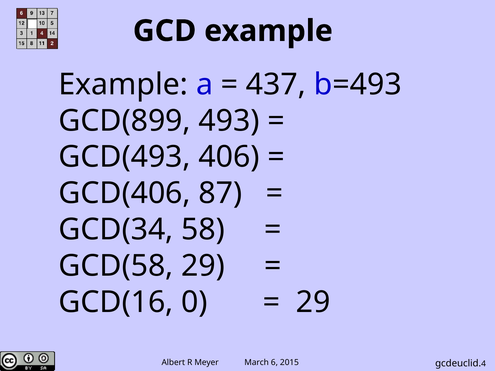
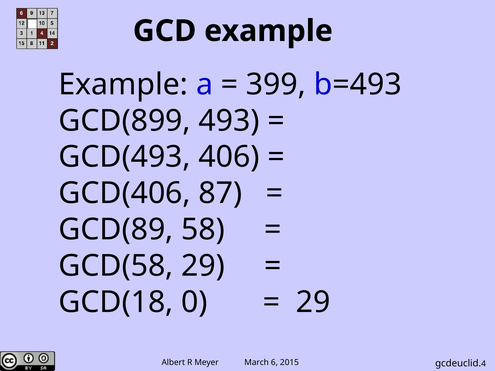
437: 437 -> 399 (276, 85)
GCD(34: GCD(34 -> GCD(89 (116, 230)
GCD(16: GCD(16 -> GCD(18 (116, 302)
